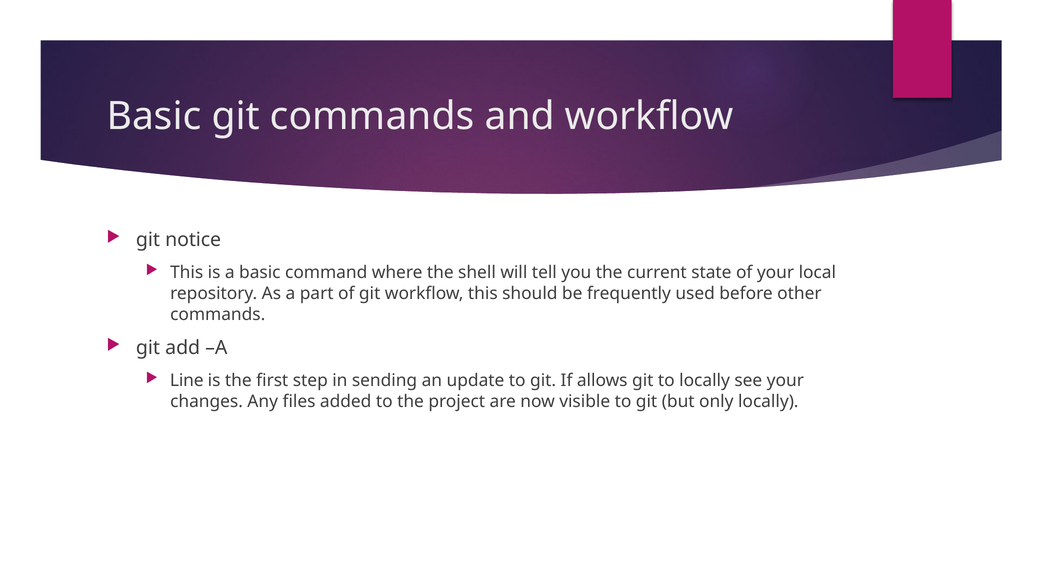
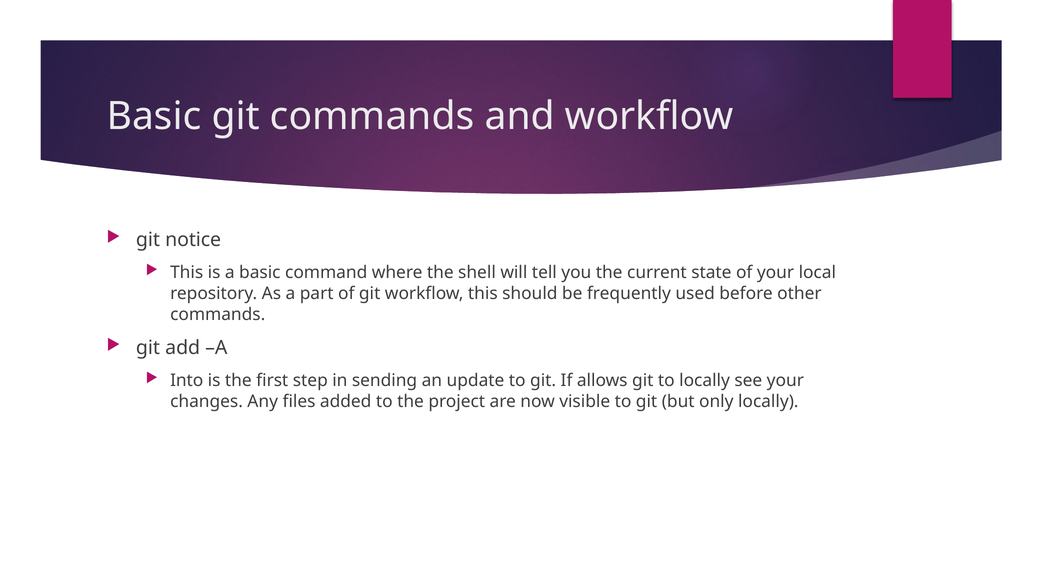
Line: Line -> Into (187, 380)
